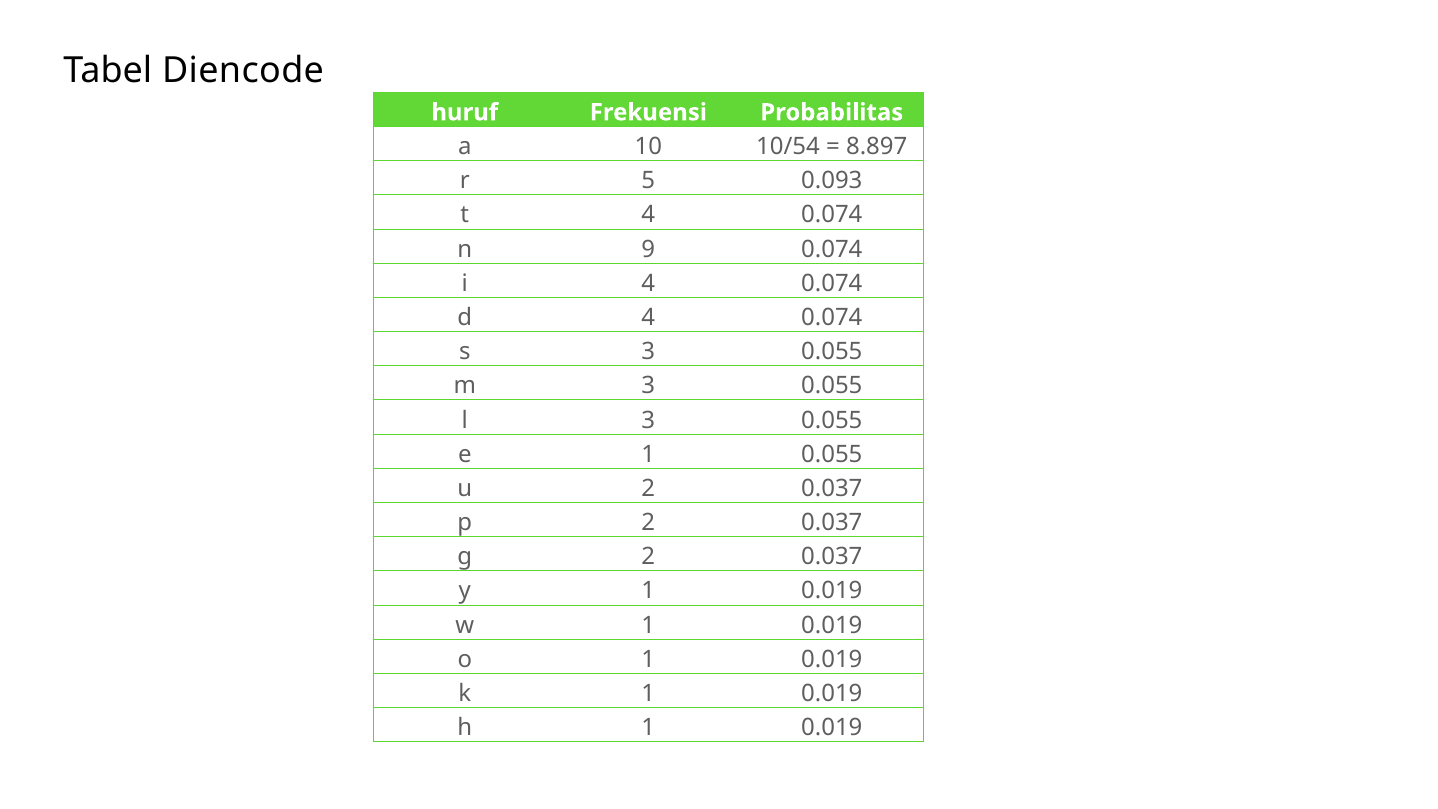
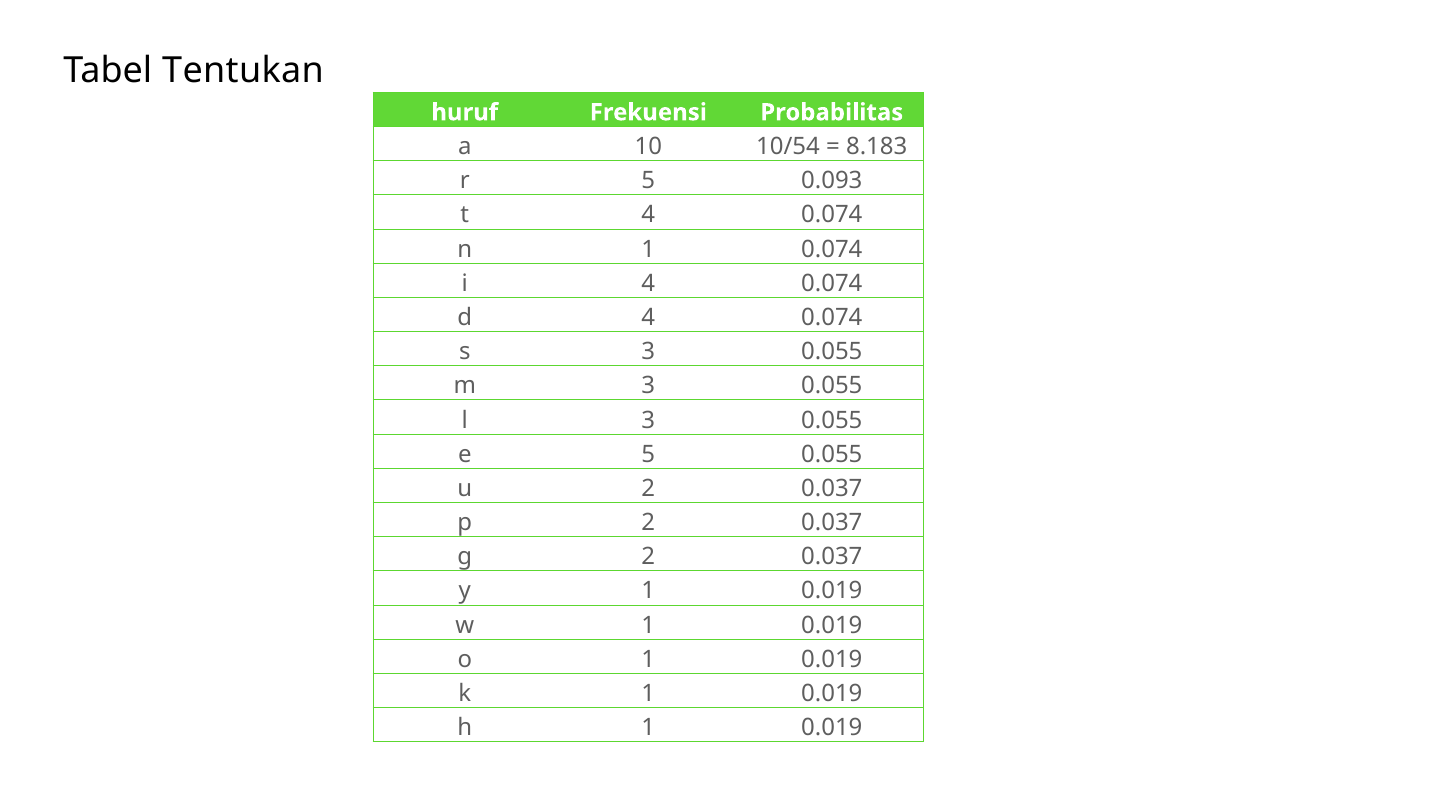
Diencode: Diencode -> Tentukan (243, 70)
8.897: 8.897 -> 8.183 (877, 147)
n 9: 9 -> 1 (648, 249)
e 1: 1 -> 5 (648, 454)
